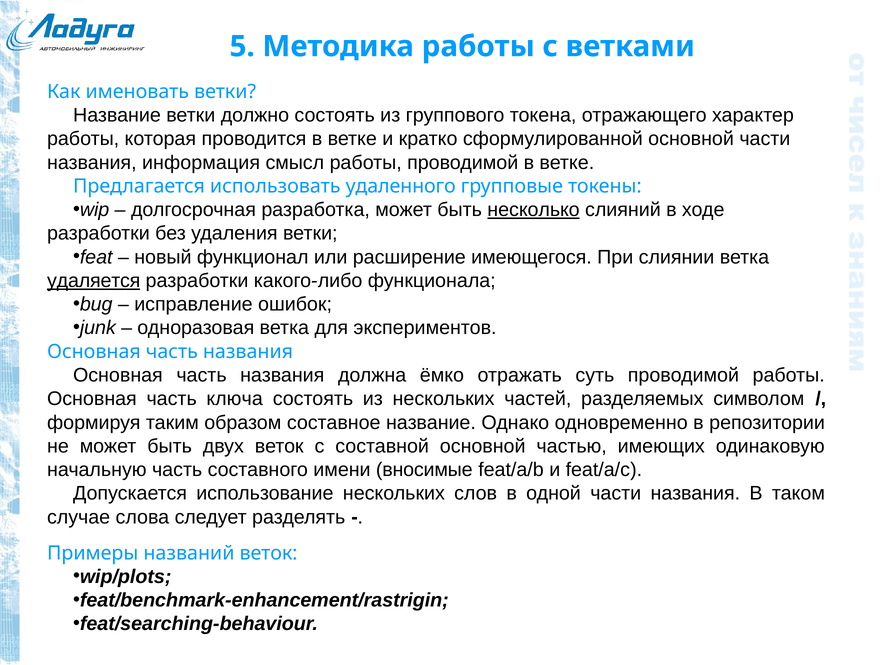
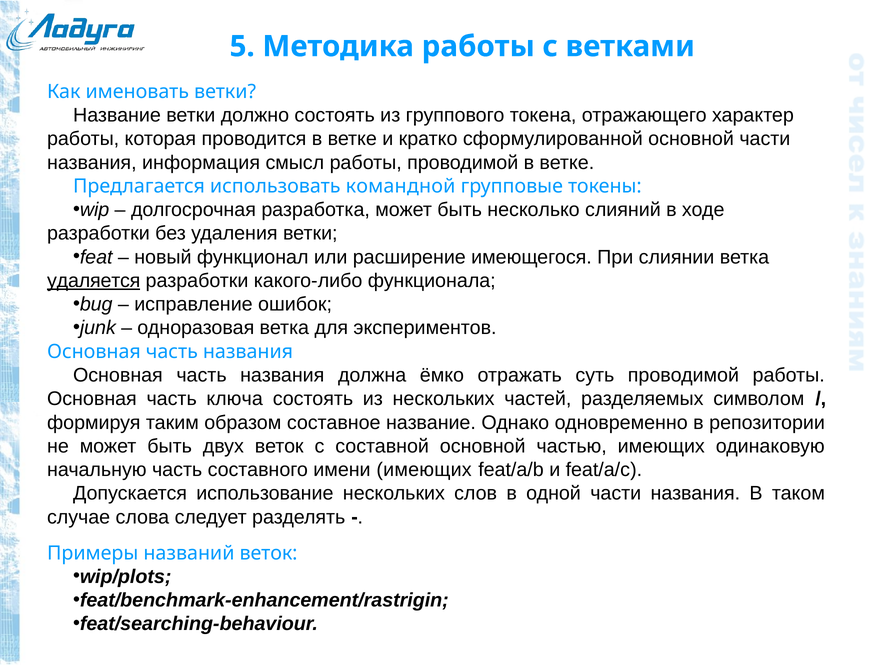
удаленного: удаленного -> командной (401, 186)
несколько underline: present -> none (533, 210)
имени вносимые: вносимые -> имеющих (424, 470)
